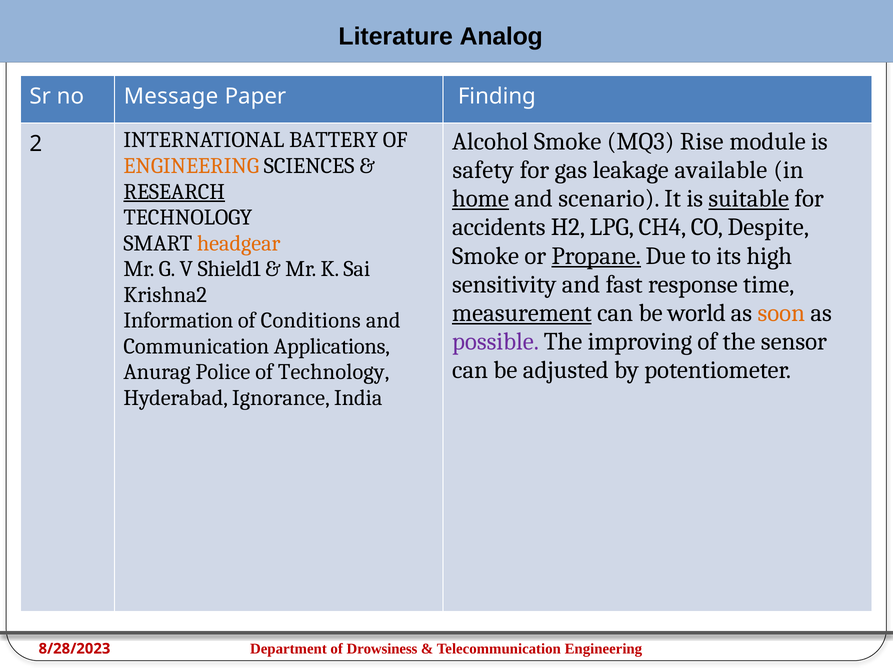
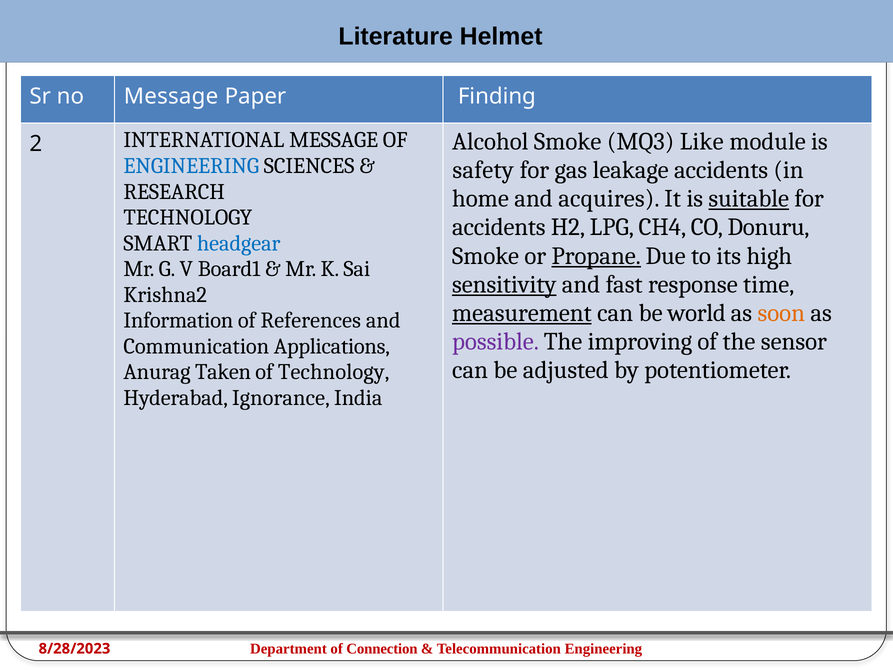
Analog: Analog -> Helmet (501, 37)
Rise: Rise -> Like (702, 141)
INTERNATIONAL BATTERY: BATTERY -> MESSAGE (334, 140)
ENGINEERING colour: orange -> blue (191, 166)
leakage available: available -> accidents (721, 170)
RESEARCH underline: present -> none (174, 192)
home underline: present -> none (480, 199)
scenario: scenario -> acquires (609, 199)
Despite: Despite -> Donuru (769, 227)
headgear colour: orange -> blue (239, 243)
Shield1: Shield1 -> Board1 (229, 269)
sensitivity underline: none -> present (504, 284)
Conditions: Conditions -> References (311, 320)
Police: Police -> Taken (223, 372)
Drowsiness: Drowsiness -> Connection (382, 648)
